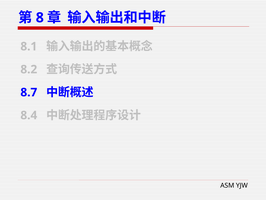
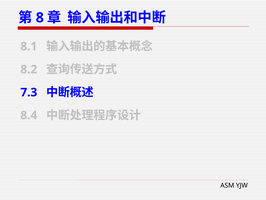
8.7: 8.7 -> 7.3 (29, 92)
